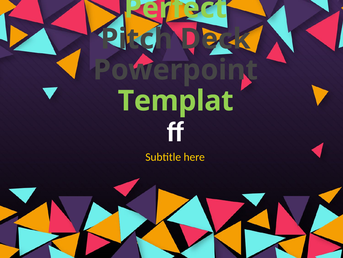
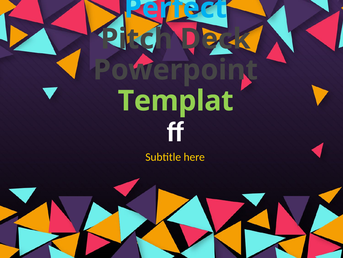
Perfect colour: light green -> light blue (176, 8)
